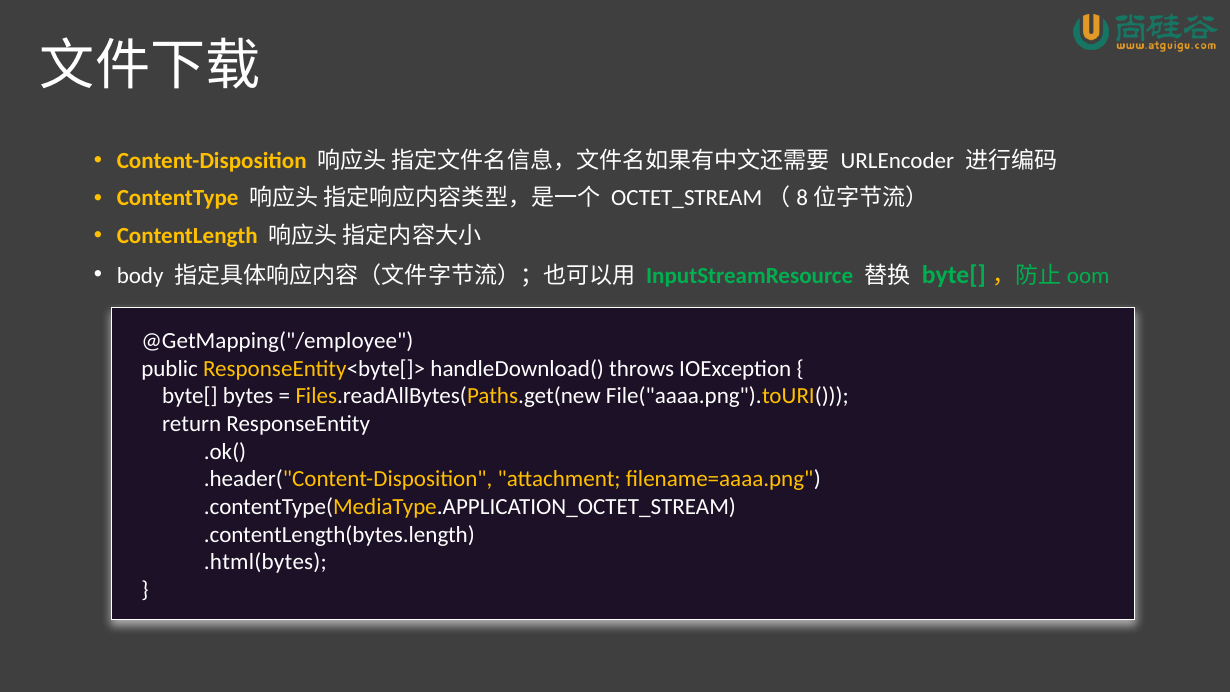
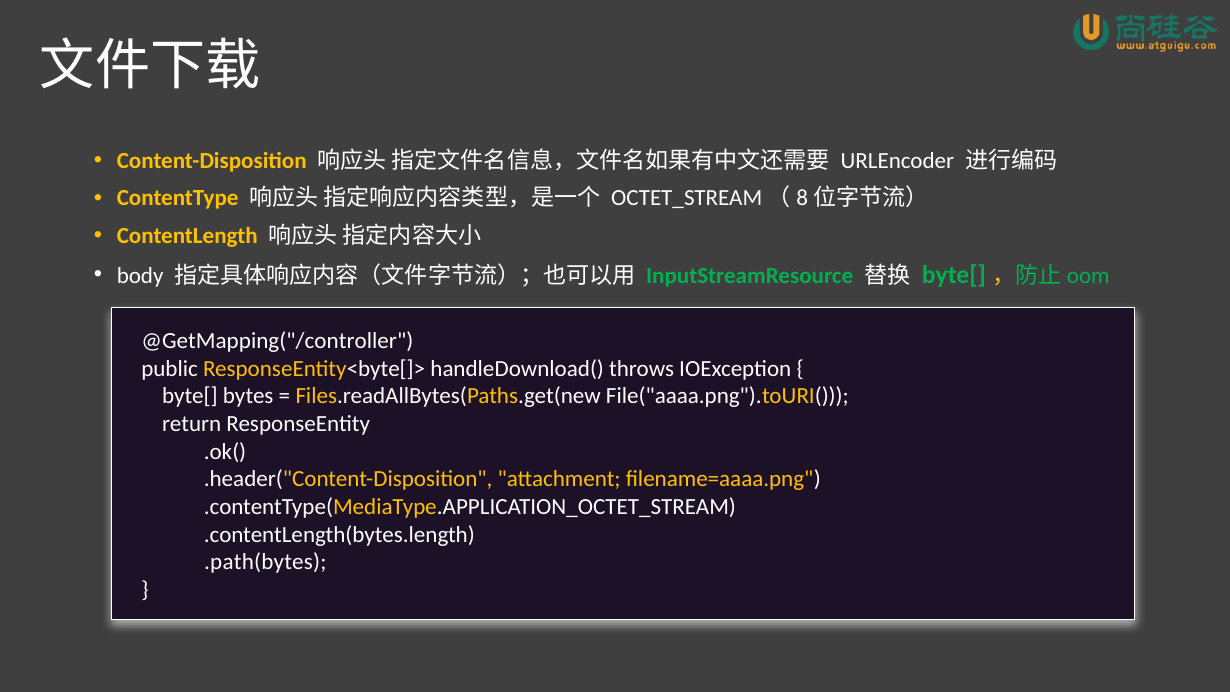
@GetMapping("/employee: @GetMapping("/employee -> @GetMapping("/controller (277, 341)
.html(bytes: .html(bytes -> .path(bytes (265, 562)
